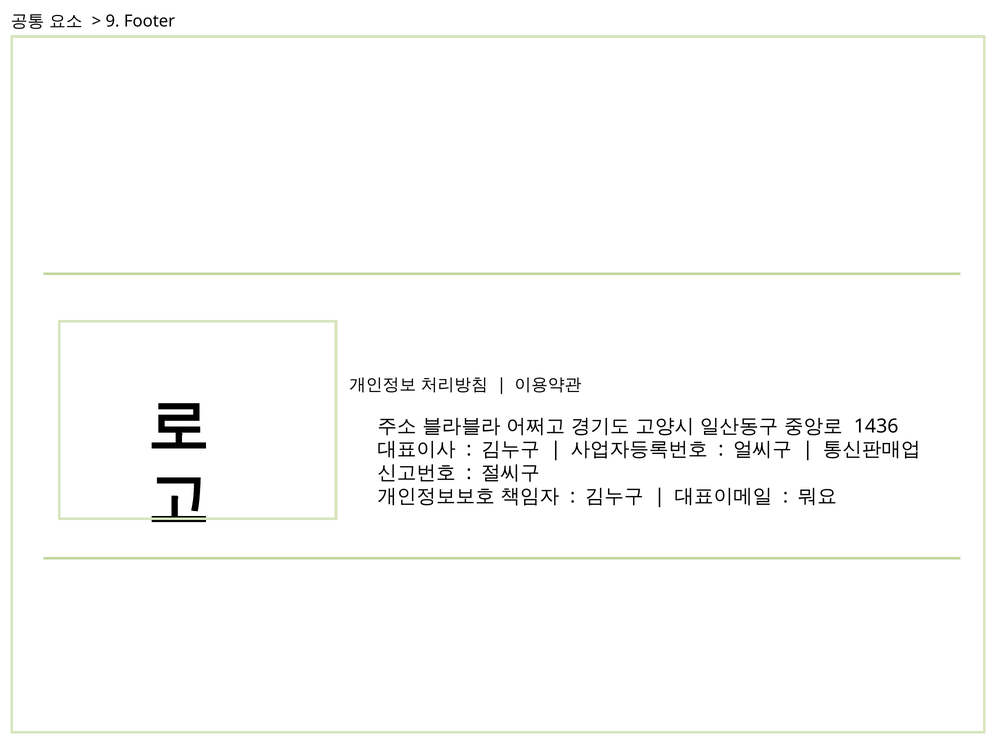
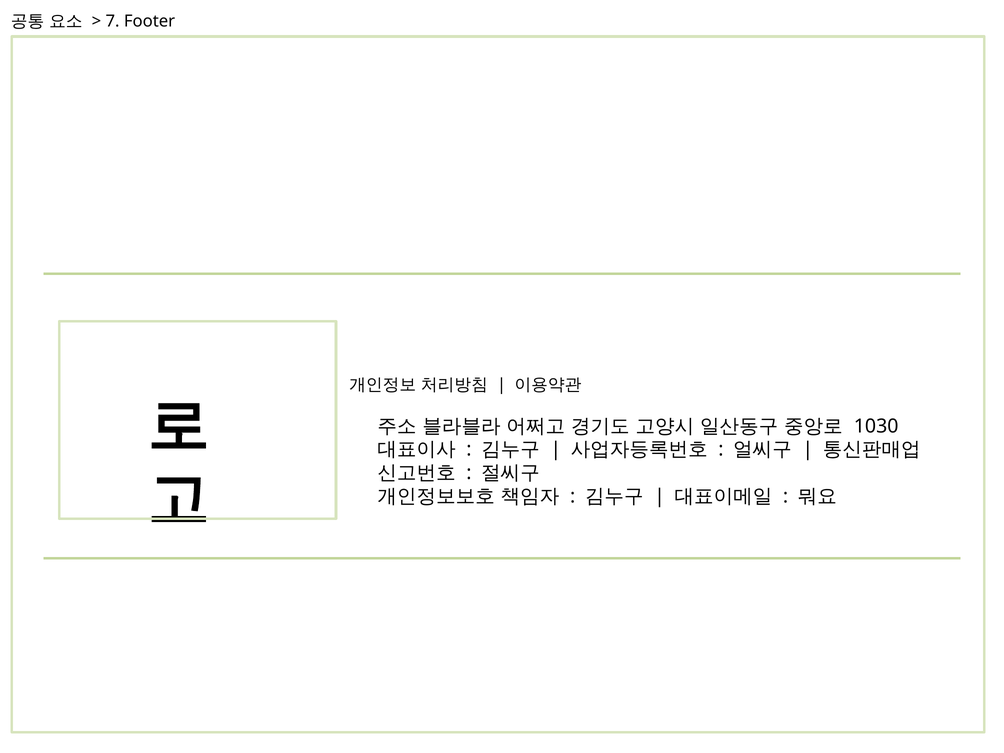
9: 9 -> 7 (113, 21)
1436: 1436 -> 1030 (876, 426)
